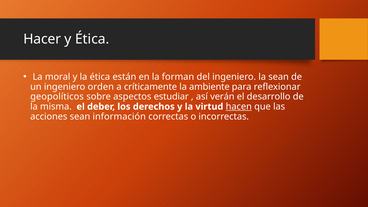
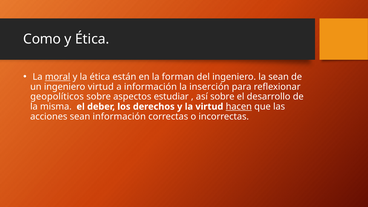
Hacer: Hacer -> Como (42, 39)
moral underline: none -> present (58, 77)
ingeniero orden: orden -> virtud (101, 87)
a críticamente: críticamente -> información (150, 87)
ambiente: ambiente -> inserción (209, 87)
así verán: verán -> sobre (222, 97)
